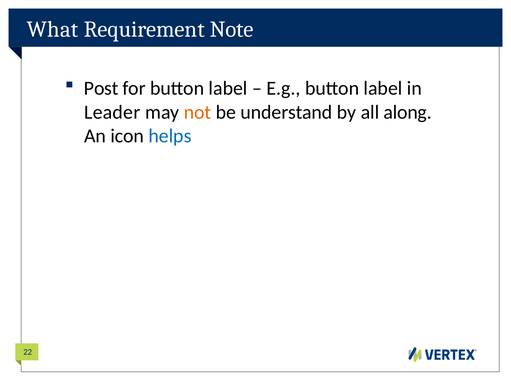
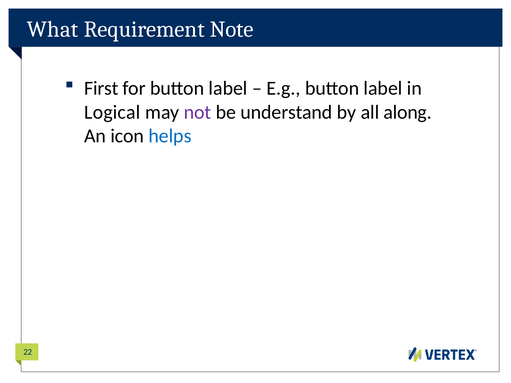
Post: Post -> First (101, 88)
Leader: Leader -> Logical (112, 112)
not colour: orange -> purple (197, 112)
